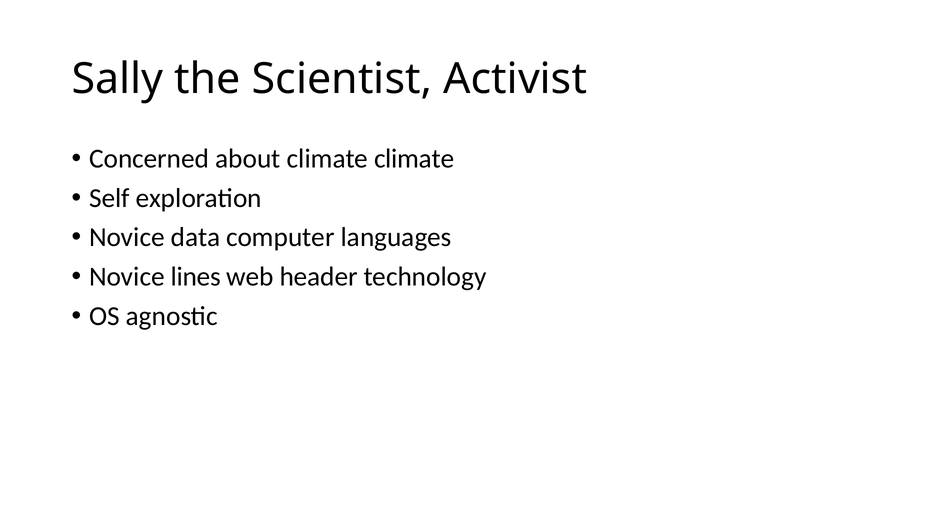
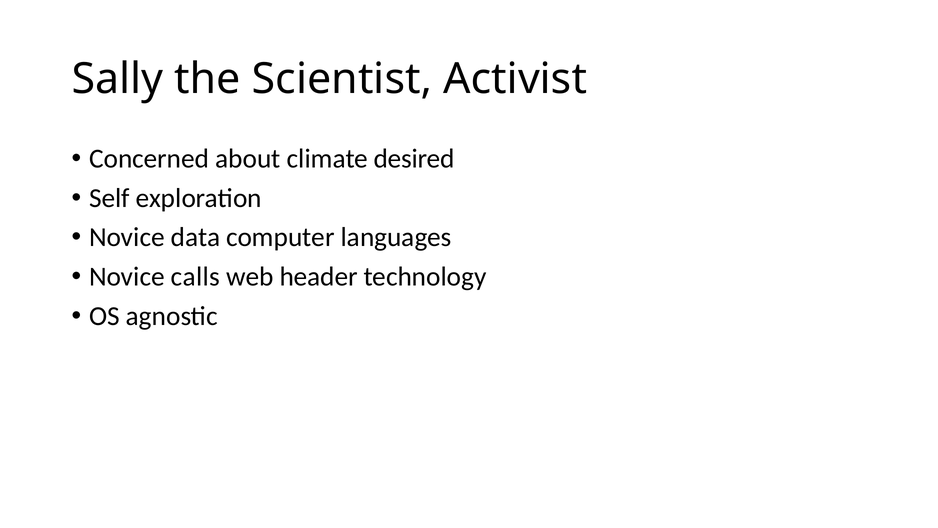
climate climate: climate -> desired (414, 159)
lines: lines -> calls (195, 277)
